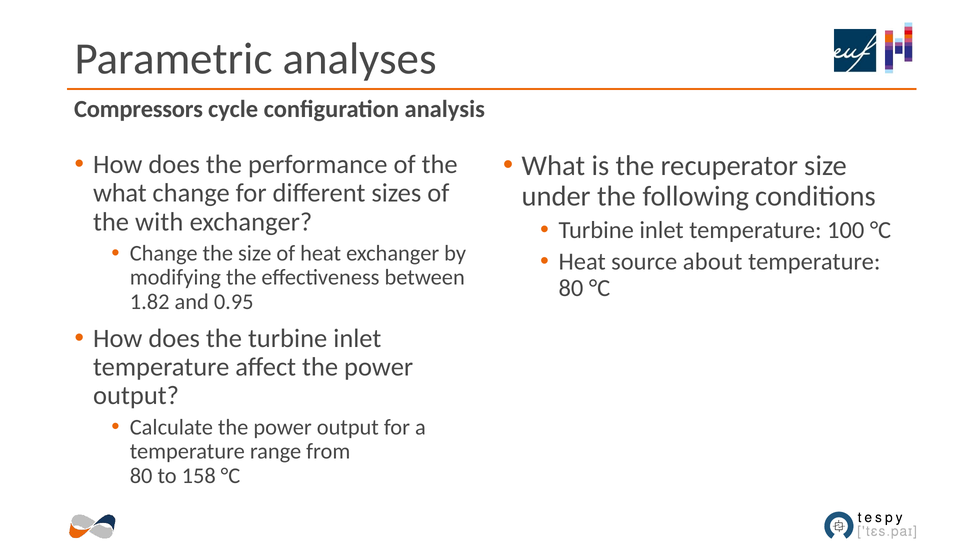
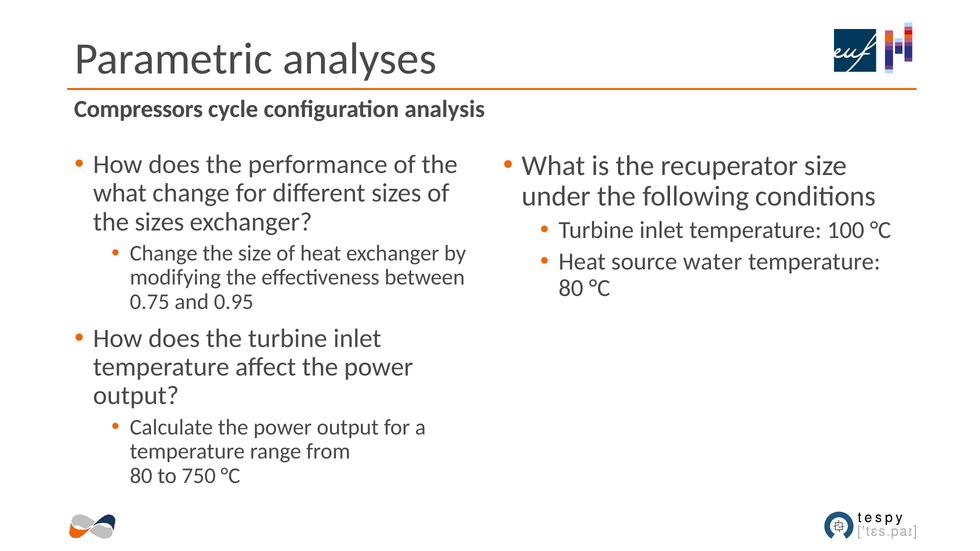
the with: with -> sizes (159, 222)
about: about -> water (713, 262)
1.82: 1.82 -> 0.75 (150, 302)
158: 158 -> 750 (199, 476)
